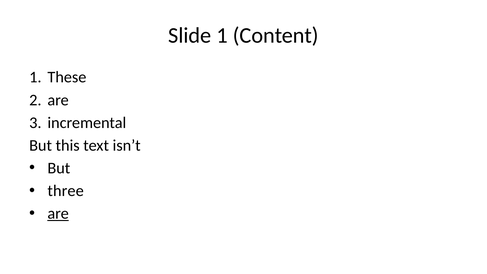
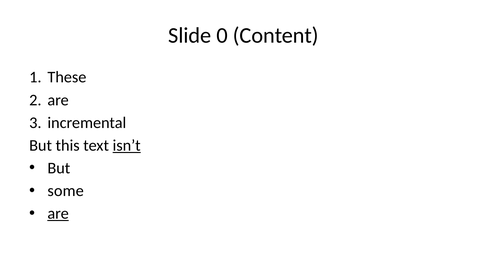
Slide 1: 1 -> 0 (222, 35)
isn’t underline: none -> present (127, 145)
three: three -> some (66, 191)
